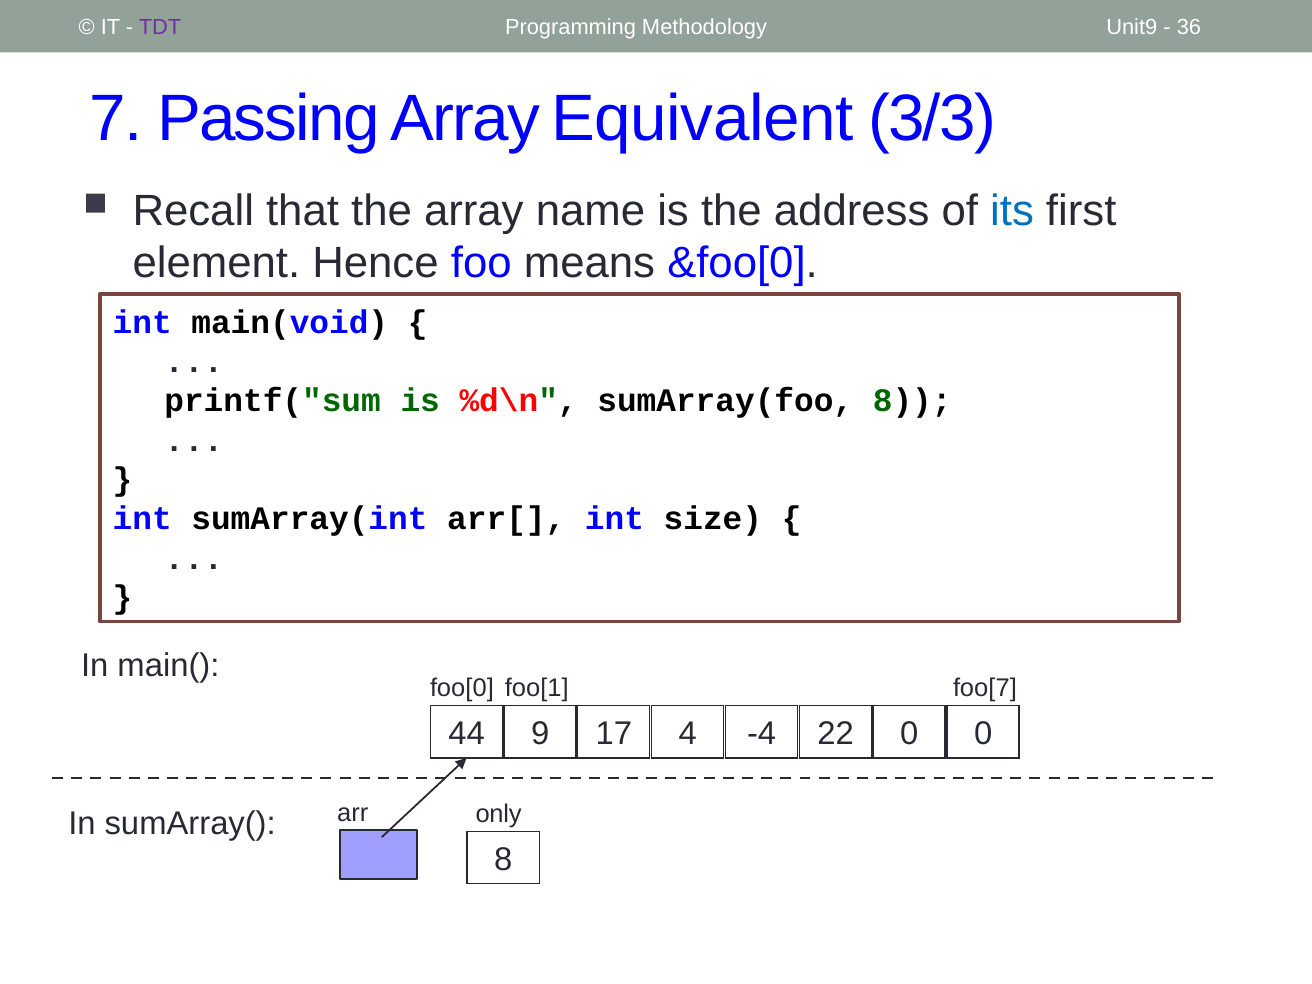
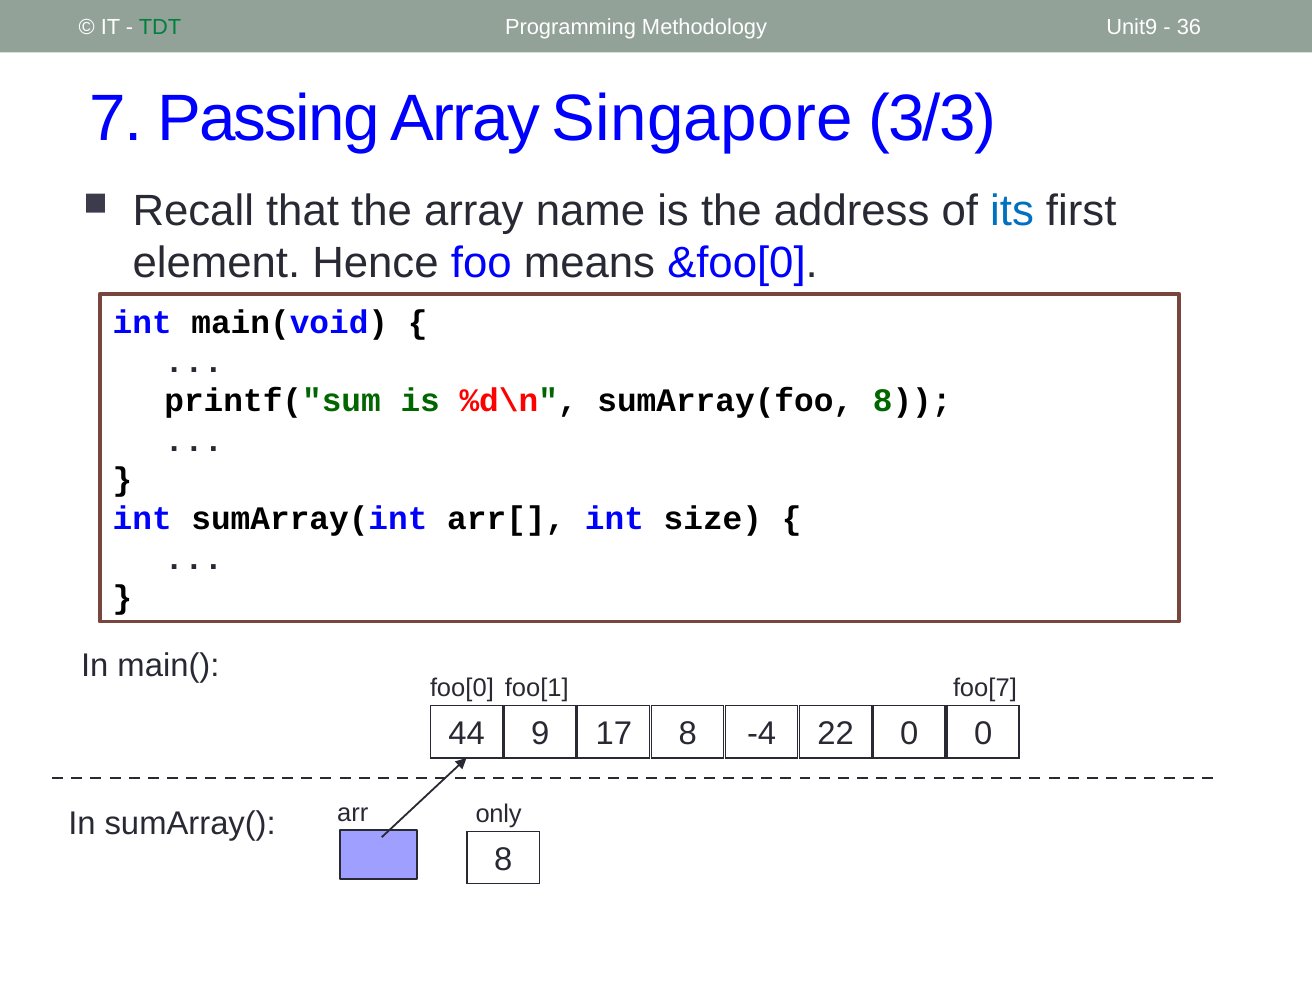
TDT colour: purple -> green (160, 28)
Equivalent: Equivalent -> Singapore (702, 119)
17 4: 4 -> 8 (688, 734)
